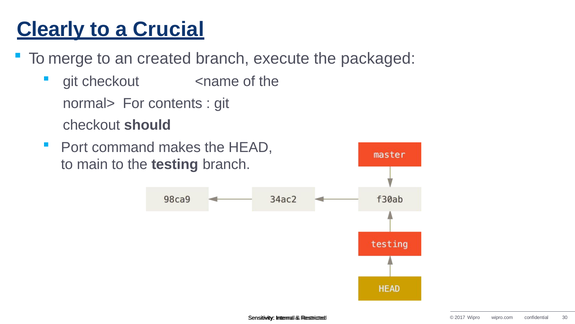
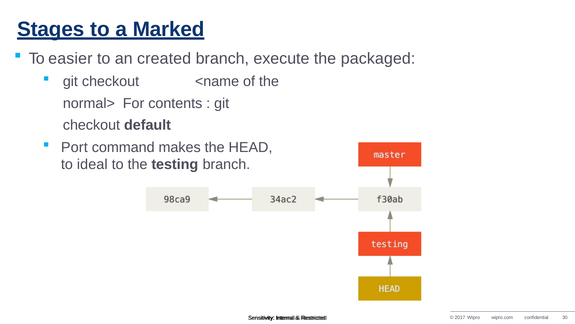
Clearly: Clearly -> Stages (51, 29)
Crucial: Crucial -> Marked (169, 29)
merge: merge -> easier (70, 58)
should: should -> default (147, 125)
main: main -> ideal (92, 164)
